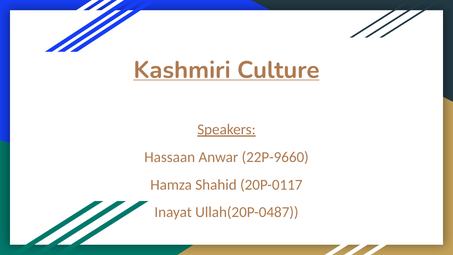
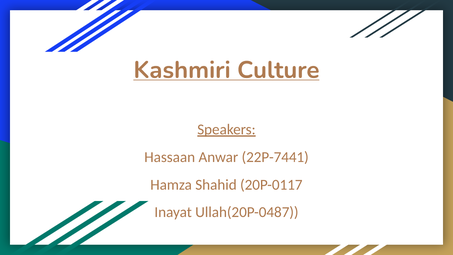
22P-9660: 22P-9660 -> 22P-7441 (275, 157)
